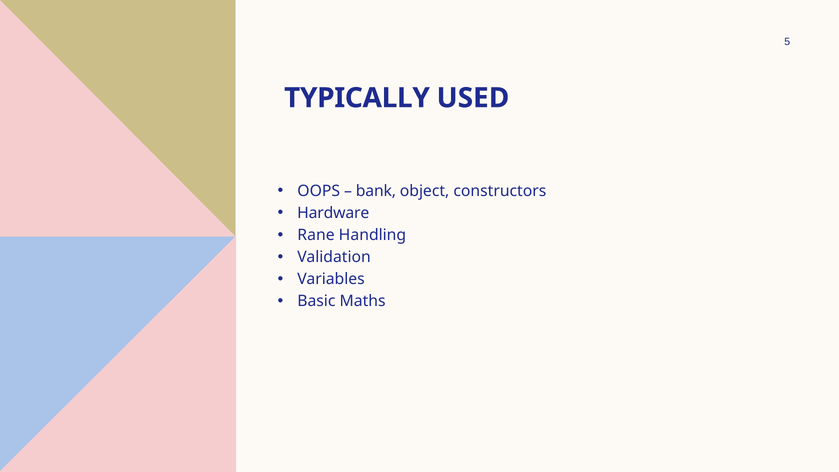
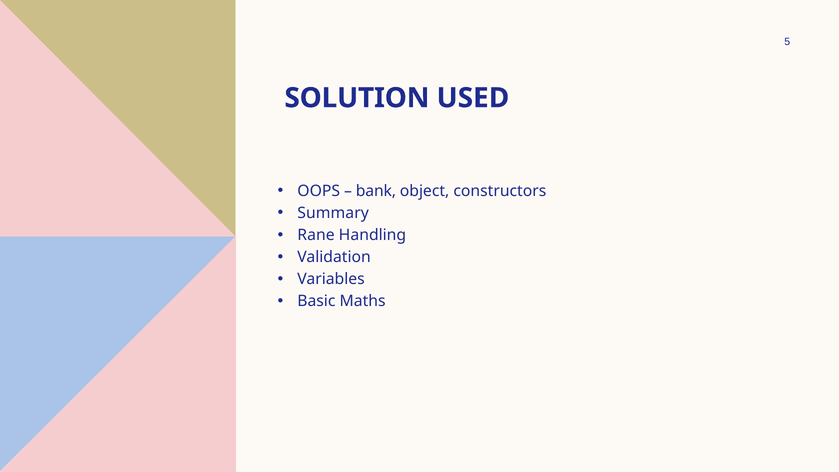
TYPICALLY: TYPICALLY -> SOLUTION (357, 98)
Hardware: Hardware -> Summary (333, 213)
